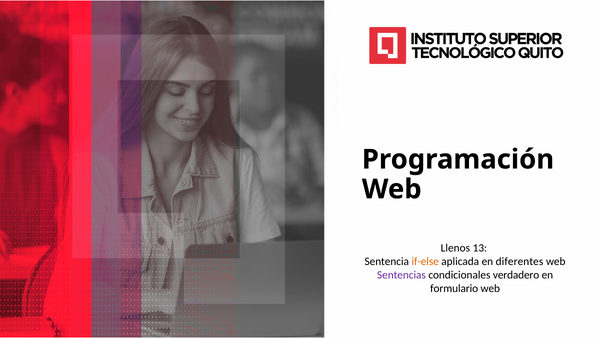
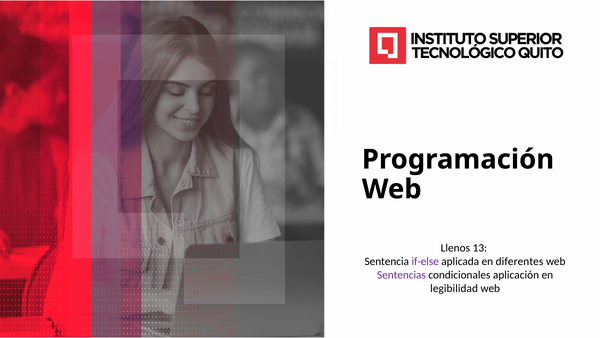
if-else colour: orange -> purple (425, 261)
verdadero: verdadero -> aplicación (516, 275)
formulario: formulario -> legibilidad (454, 288)
